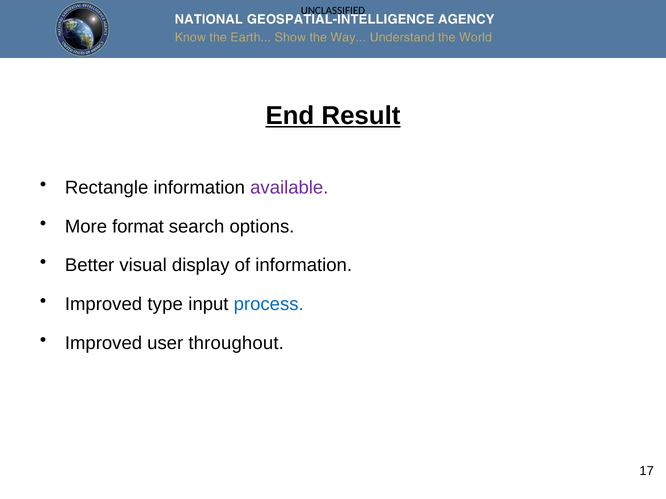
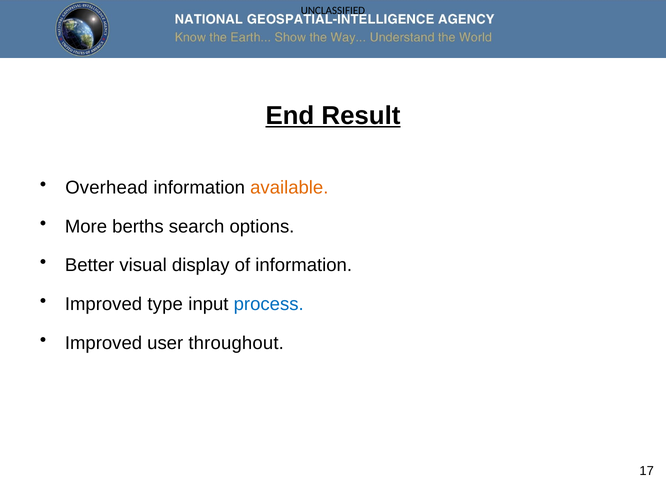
Rectangle: Rectangle -> Overhead (107, 188)
available colour: purple -> orange (289, 188)
format: format -> berths (138, 227)
